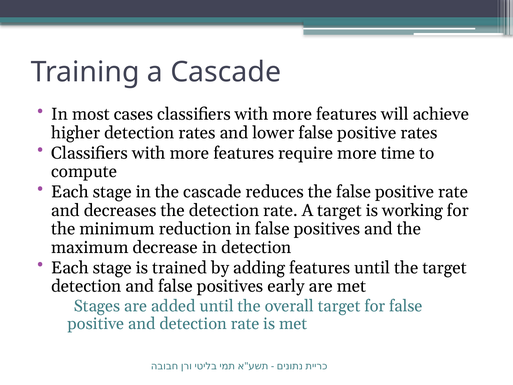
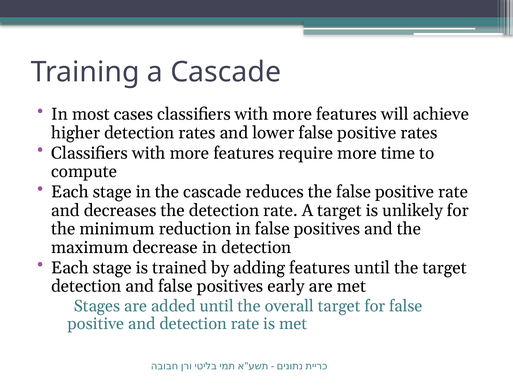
working: working -> unlikely (413, 210)
